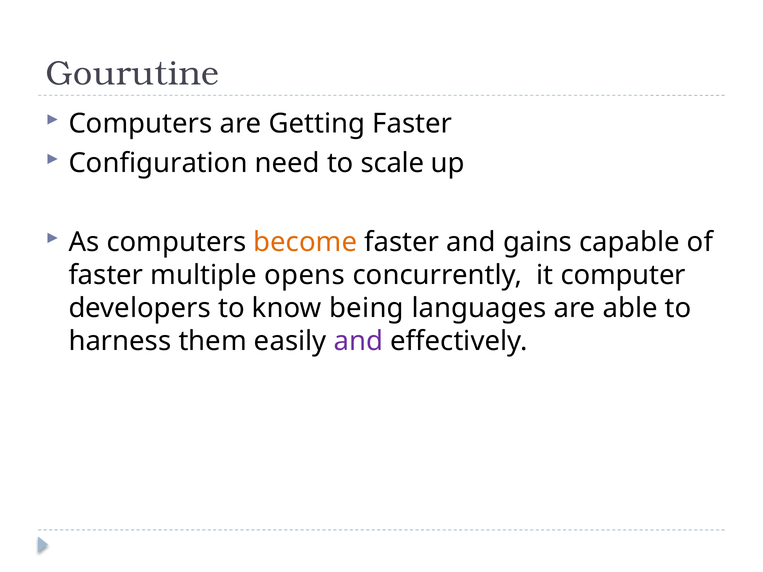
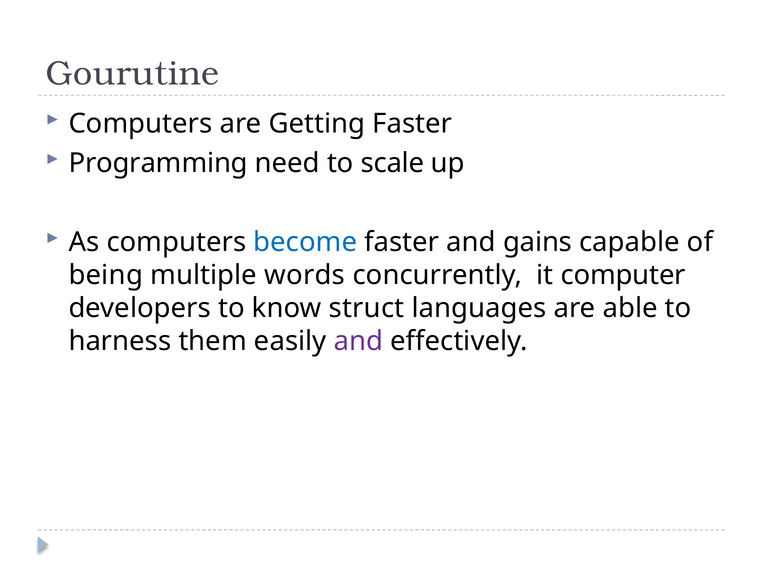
Configuration: Configuration -> Programming (158, 163)
become colour: orange -> blue (305, 242)
faster: faster -> being (106, 275)
opens: opens -> words (305, 275)
being: being -> struct (367, 308)
